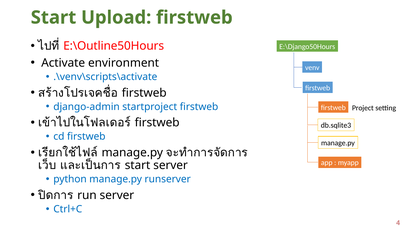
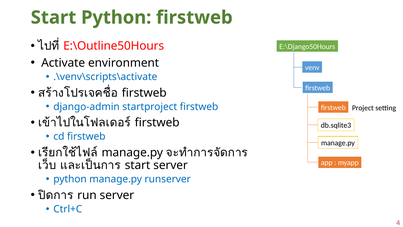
Start Upload: Upload -> Python (116, 17)
